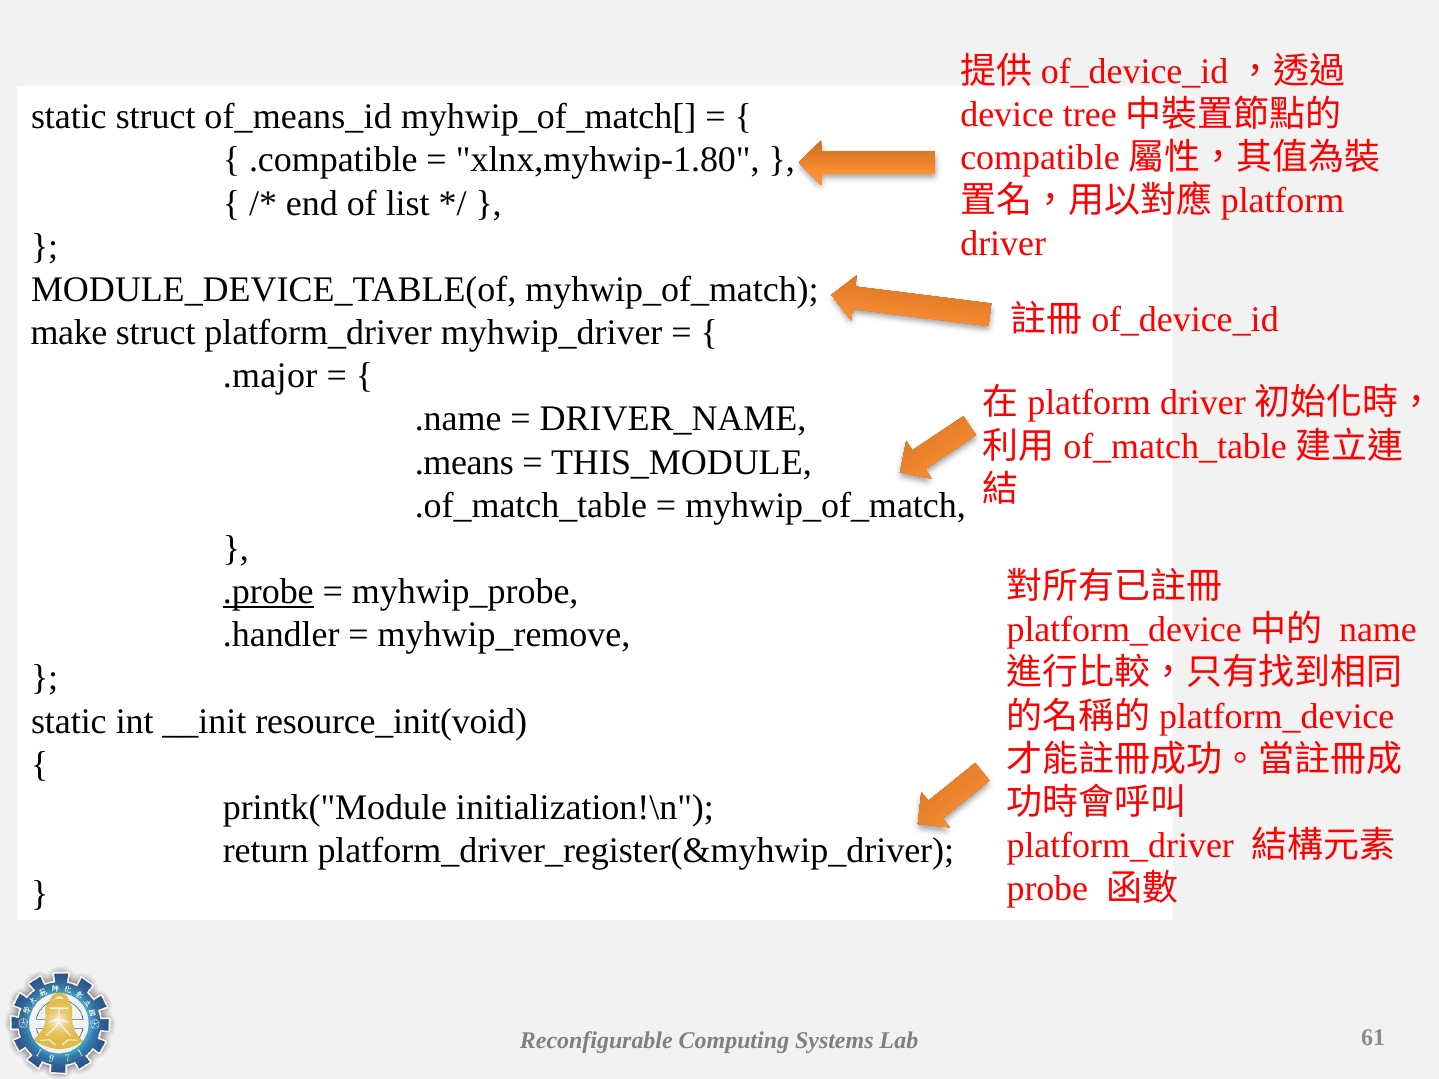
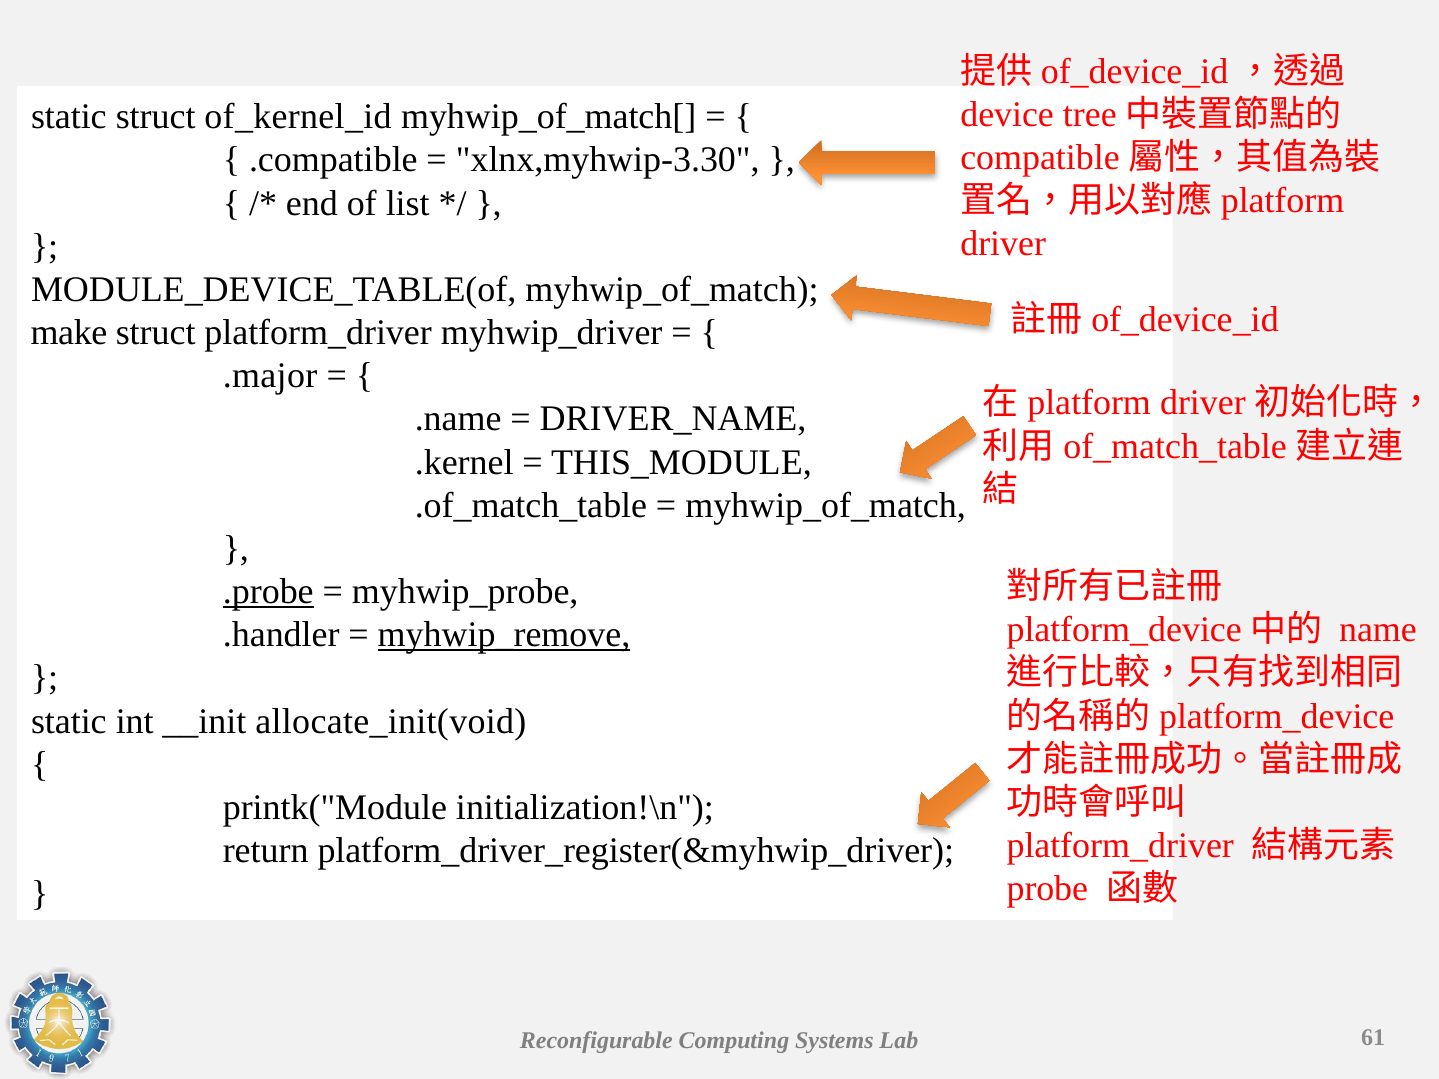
of_means_id: of_means_id -> of_kernel_id (298, 117)
xlnx,myhwip-1.80: xlnx,myhwip-1.80 -> xlnx,myhwip-3.30 (608, 160)
.means: .means -> .kernel (464, 462)
myhwip_remove underline: none -> present (504, 635)
resource_init(void: resource_init(void -> allocate_init(void (391, 721)
